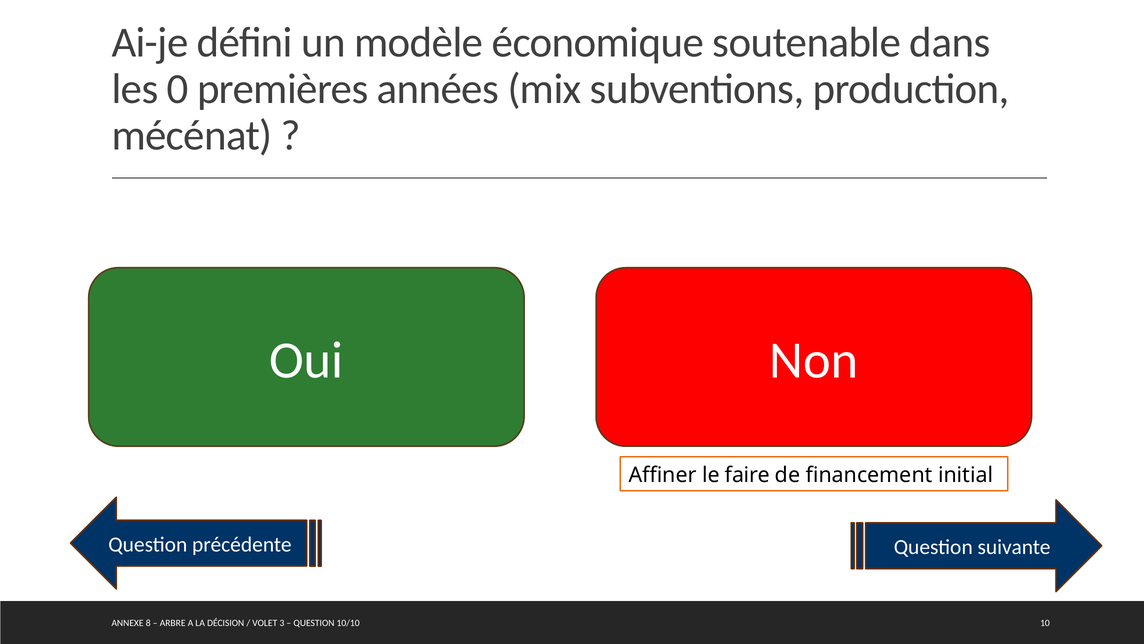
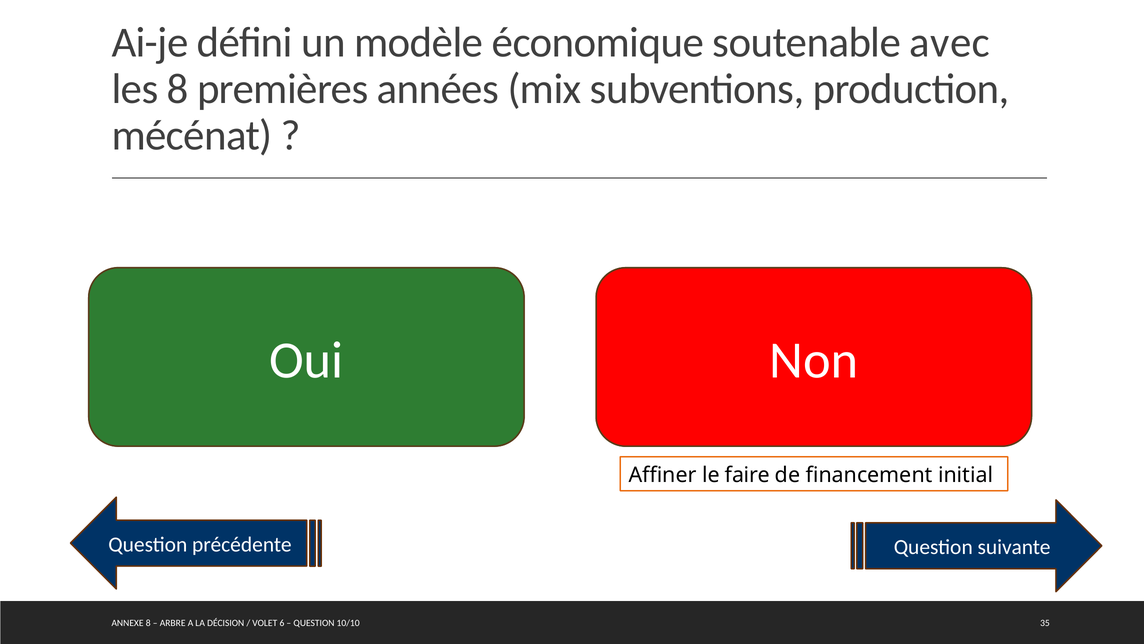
dans: dans -> avec (950, 43)
les 0: 0 -> 8 (178, 89)
3: 3 -> 6 (282, 623)
10: 10 -> 35 (1045, 623)
